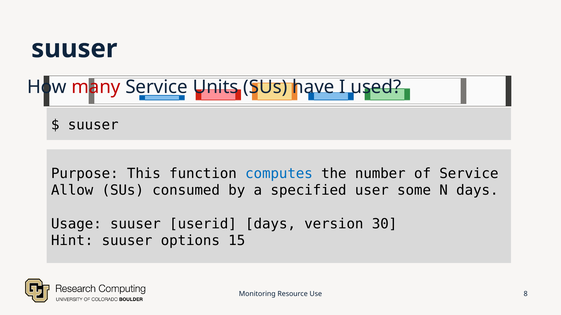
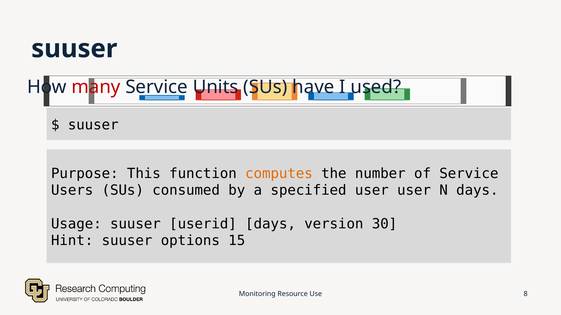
computes colour: blue -> orange (279, 174)
Allow: Allow -> Users (72, 191)
user some: some -> user (414, 191)
